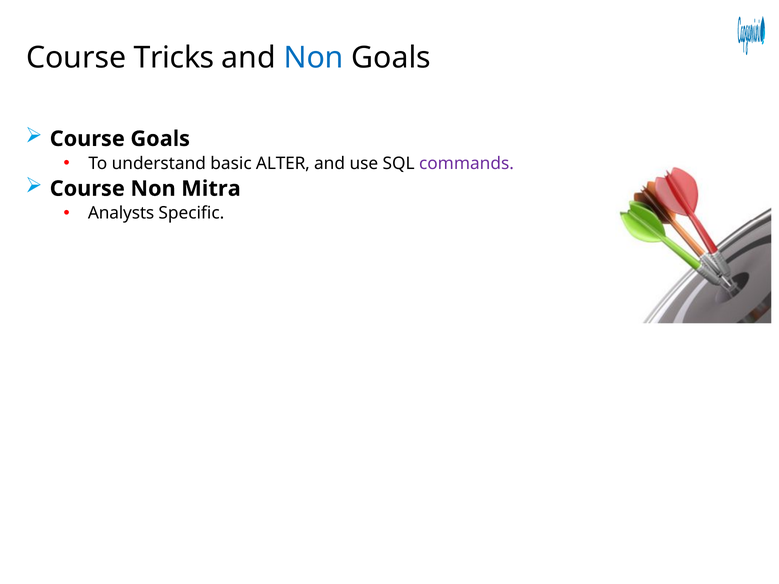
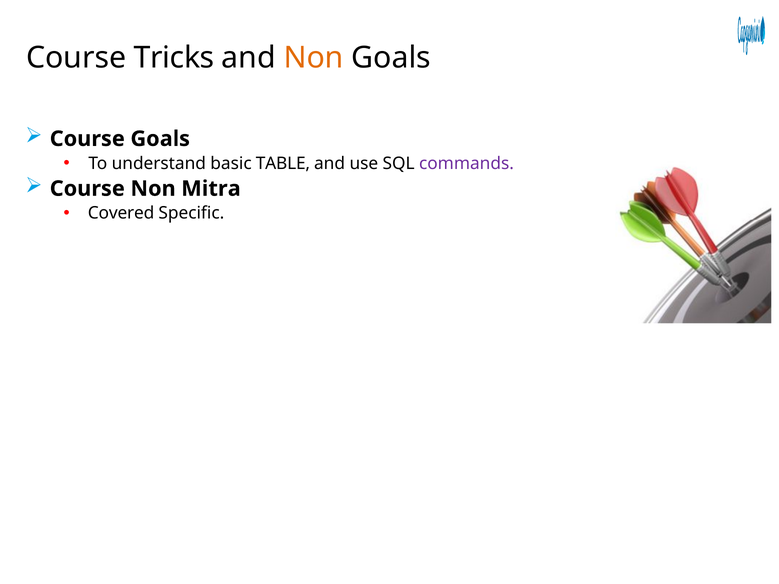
Non colour: blue -> orange (314, 58)
ALTER: ALTER -> TABLE (283, 163)
Analysts: Analysts -> Covered (121, 213)
